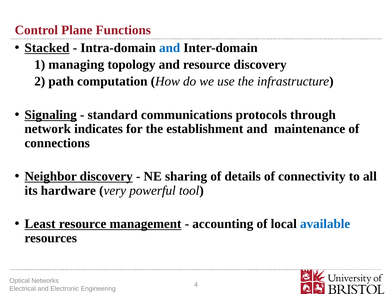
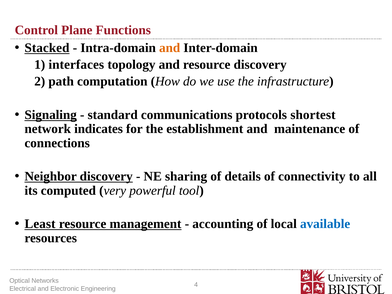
and colour: blue -> orange (170, 48)
managing: managing -> interfaces (76, 65)
through: through -> shortest (313, 115)
hardware: hardware -> computed (68, 190)
